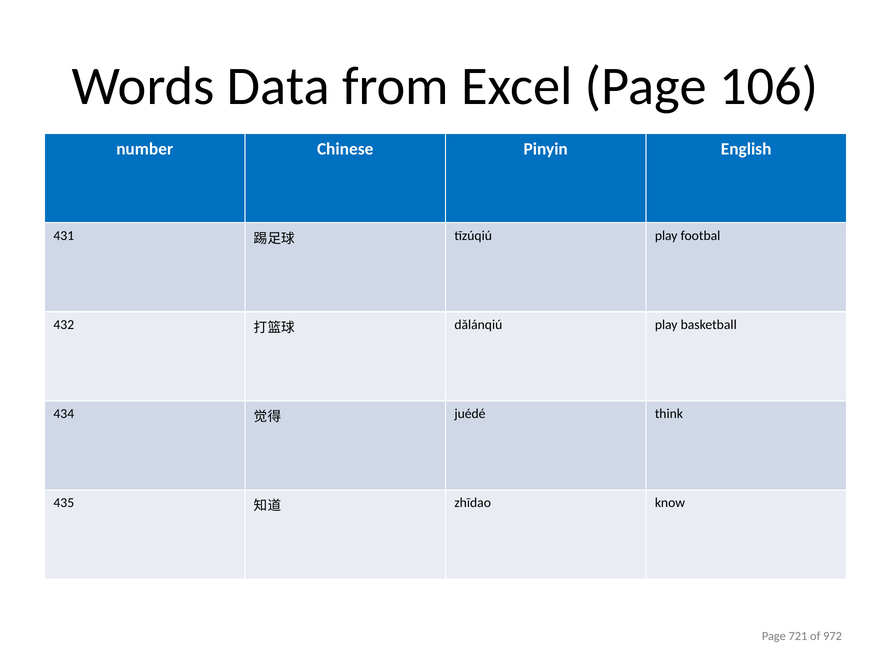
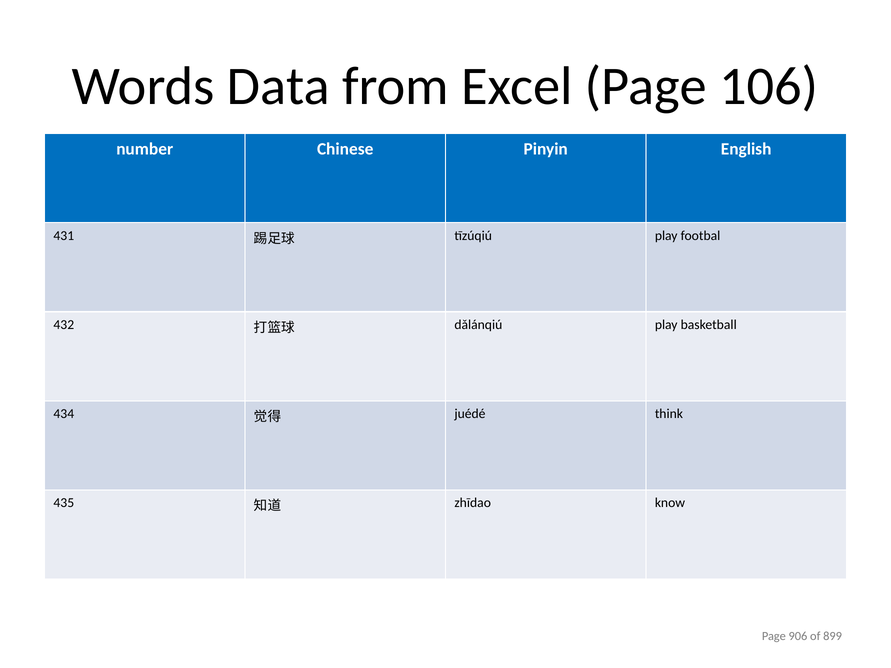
721: 721 -> 906 (798, 636)
972: 972 -> 899 (833, 636)
